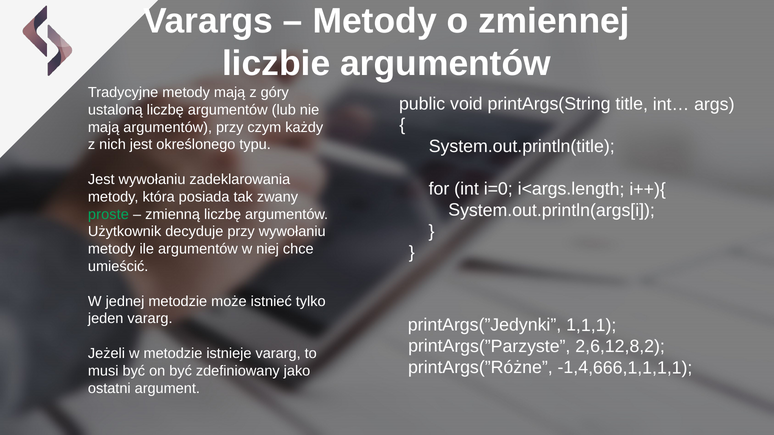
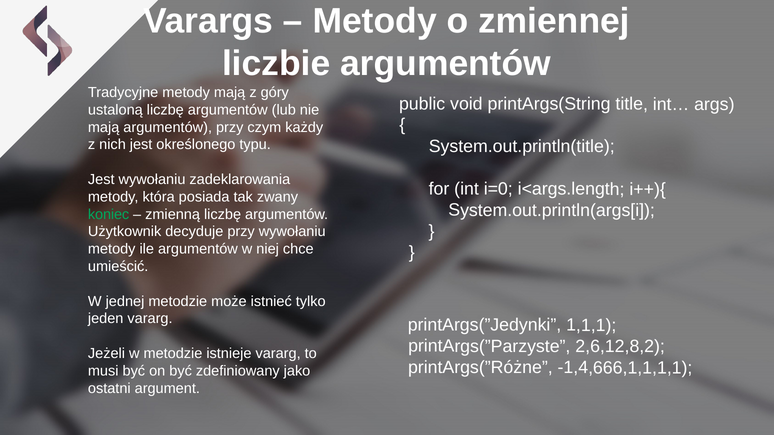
proste: proste -> koniec (109, 214)
